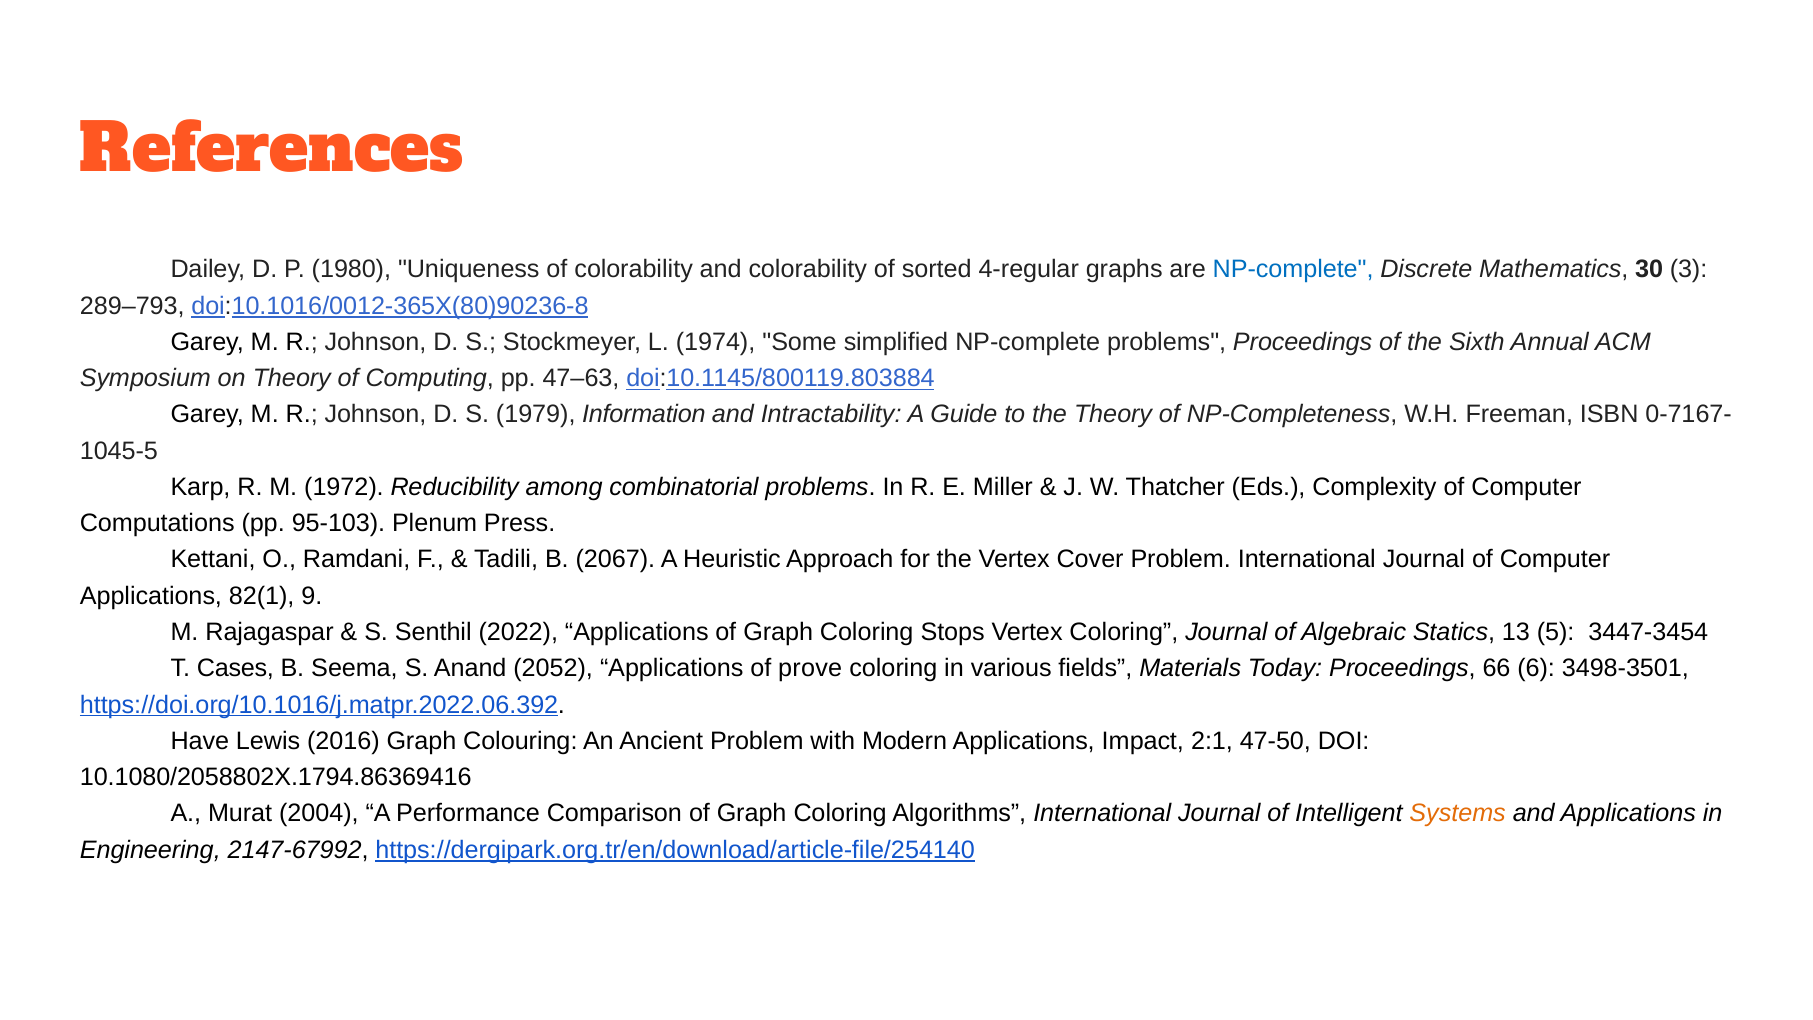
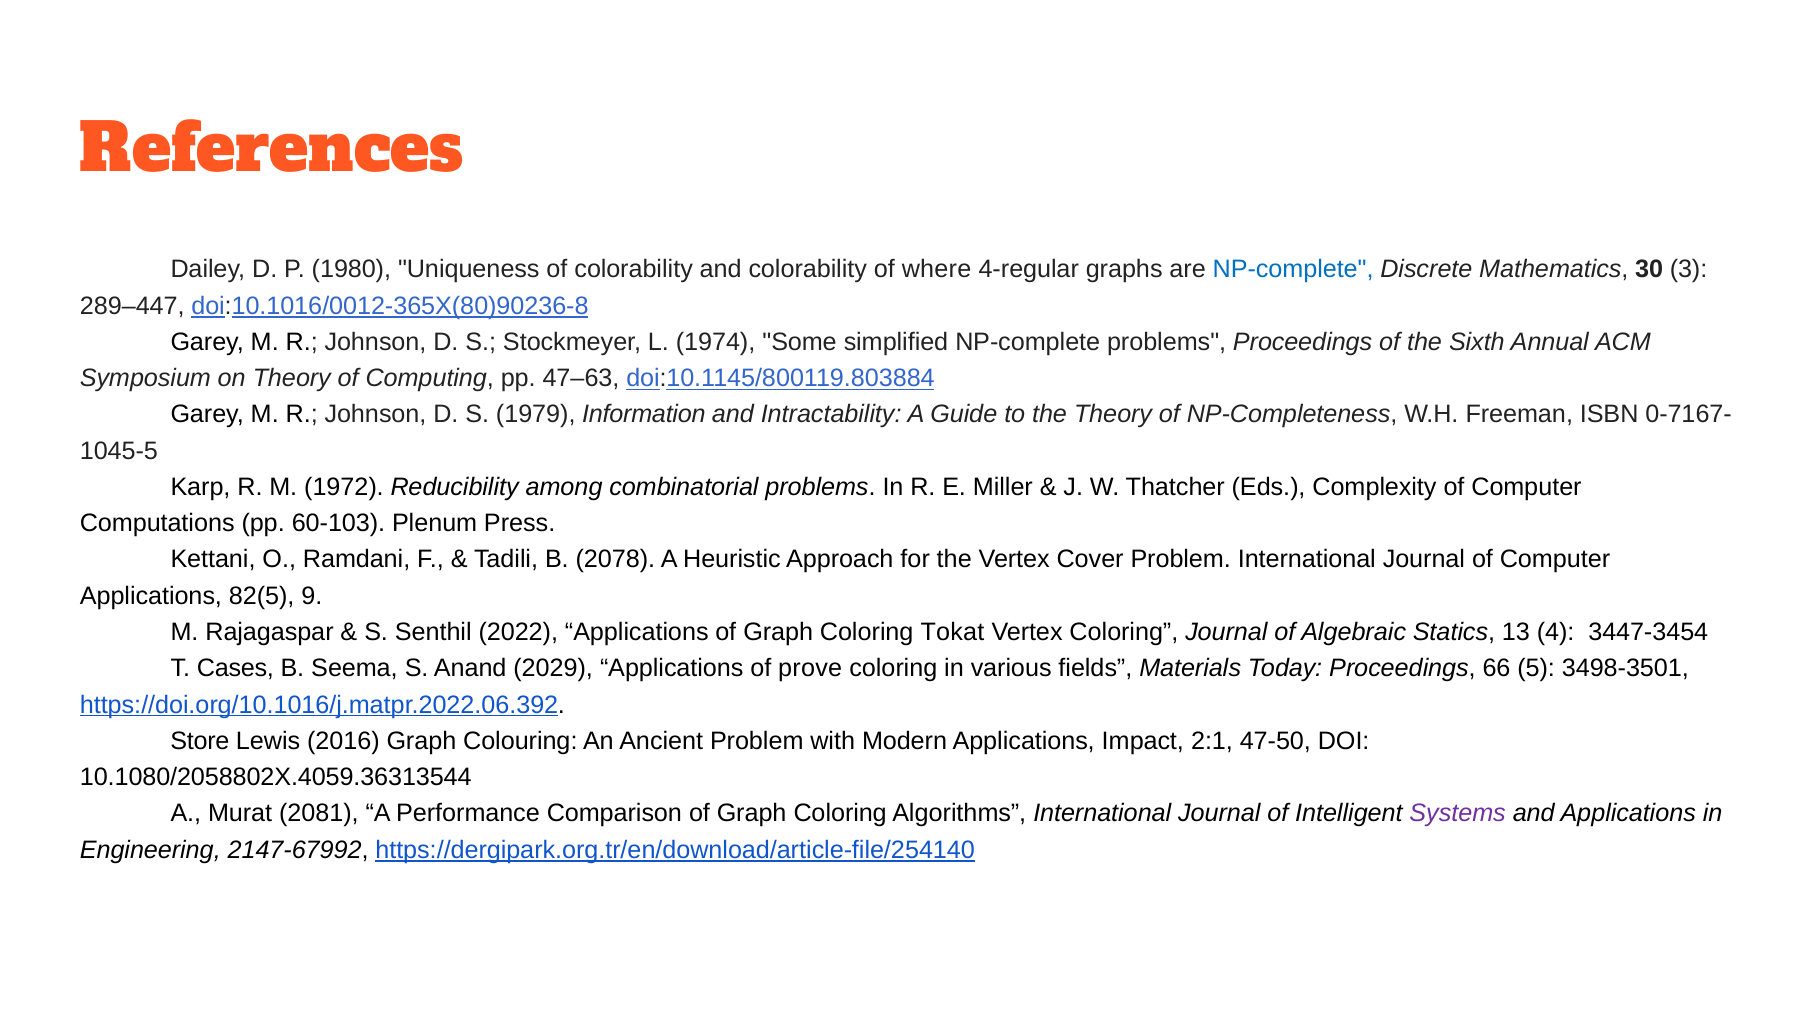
sorted: sorted -> where (937, 269)
289–793: 289–793 -> 289–447 (132, 306)
95-103: 95-103 -> 60-103 (338, 523)
2067: 2067 -> 2078 (615, 560)
82(1: 82(1 -> 82(5 (262, 596)
Stops: Stops -> Tokat (952, 632)
5: 5 -> 4 (1556, 632)
2052: 2052 -> 2029 (553, 668)
6: 6 -> 5 (1536, 668)
Have: Have -> Store (200, 741)
10.1080/2058802X.1794.86369416: 10.1080/2058802X.1794.86369416 -> 10.1080/2058802X.4059.36313544 (276, 777)
2004: 2004 -> 2081 (319, 813)
Systems colour: orange -> purple (1458, 813)
